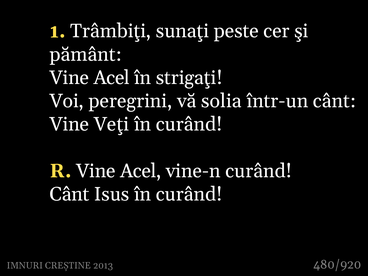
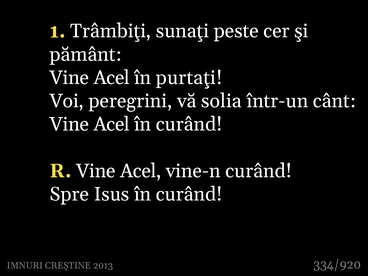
strigaţi: strigaţi -> purtaţi (189, 78)
Veţi: Veţi -> Acel (112, 124)
Cânt: Cânt -> Spre (69, 194)
480/920: 480/920 -> 334/920 (337, 265)
